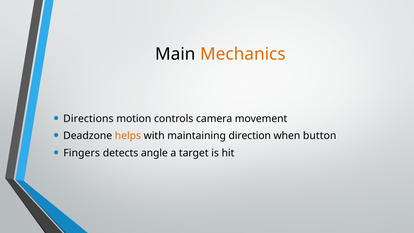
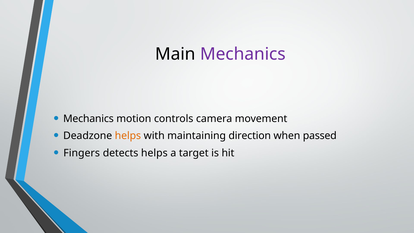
Mechanics colour: orange -> purple (243, 54)
Directions: Directions -> Mechanics (88, 119)
button: button -> passed (320, 136)
detects angle: angle -> helps (154, 153)
